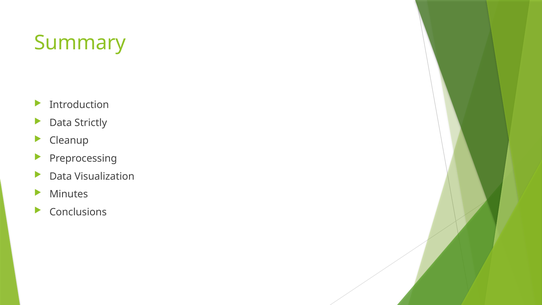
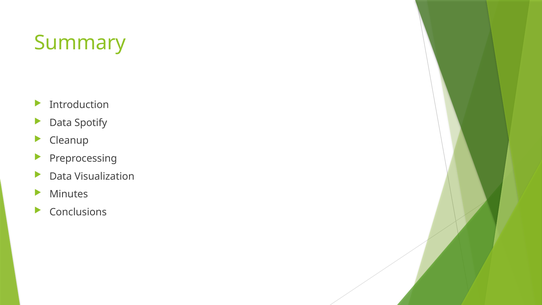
Strictly: Strictly -> Spotify (91, 123)
